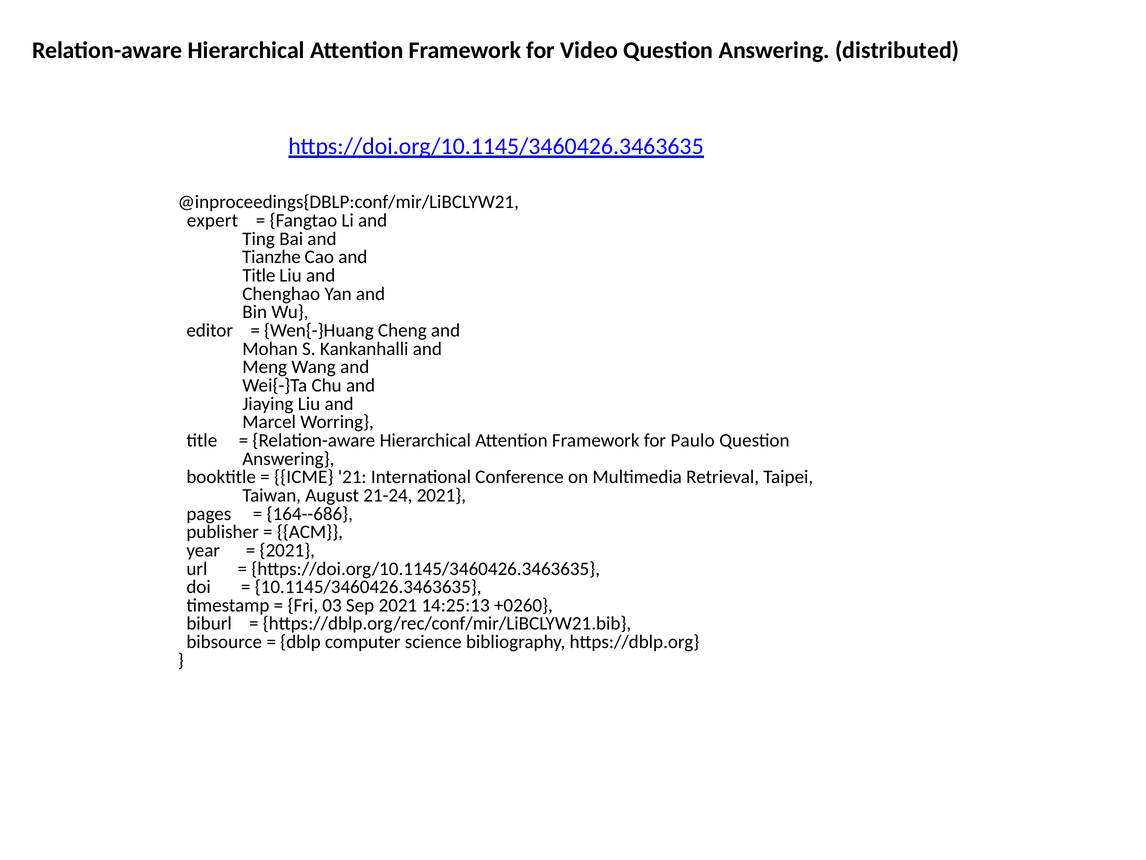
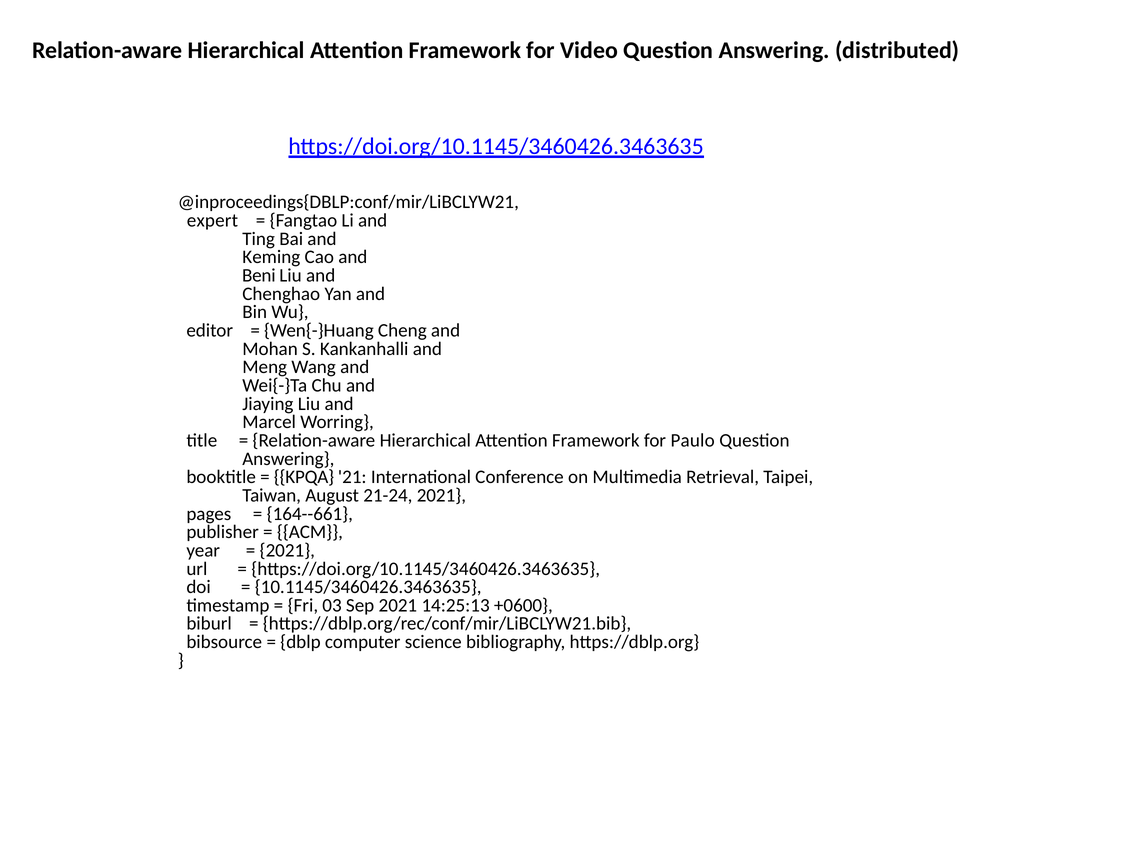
Tianzhe: Tianzhe -> Keming (271, 257)
Title: Title -> Beni (259, 275)
ICME: ICME -> KPQA (304, 477)
164--686: 164--686 -> 164--661 (310, 513)
+0260: +0260 -> +0600 (523, 605)
